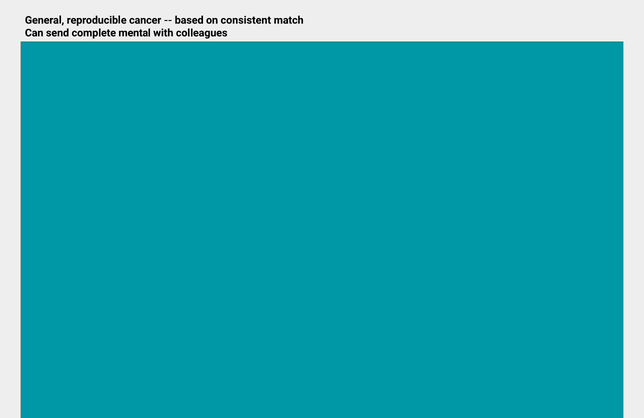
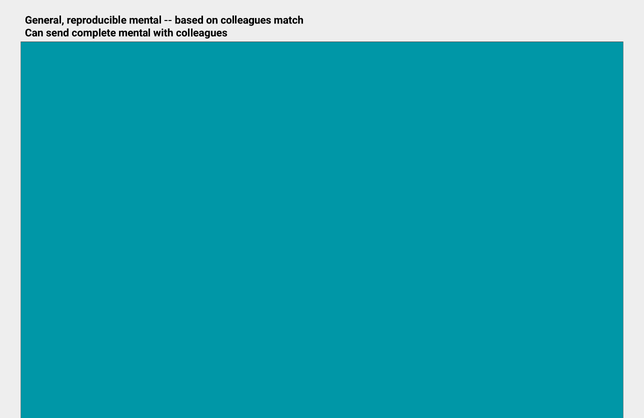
reproducible cancer: cancer -> mental (145, 20)
on consistent: consistent -> colleagues (246, 20)
